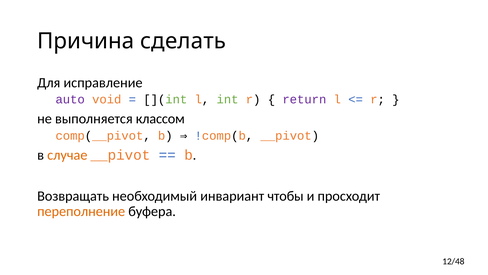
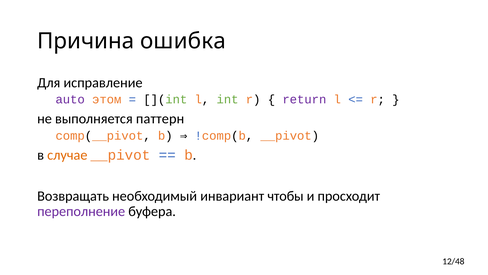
сделать: сделать -> ошибка (183, 41)
void: void -> этом (107, 99)
классом: классом -> паттерн (160, 119)
переполнение colour: orange -> purple (81, 211)
